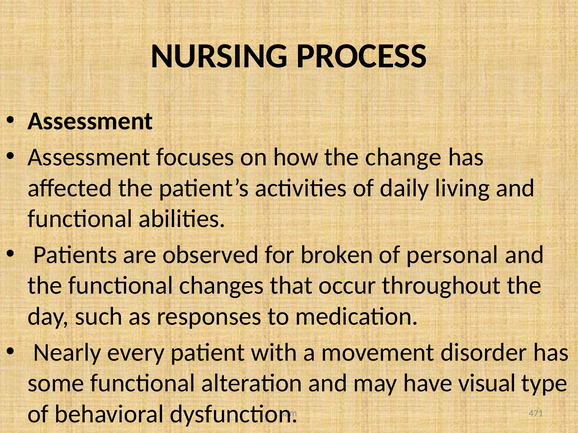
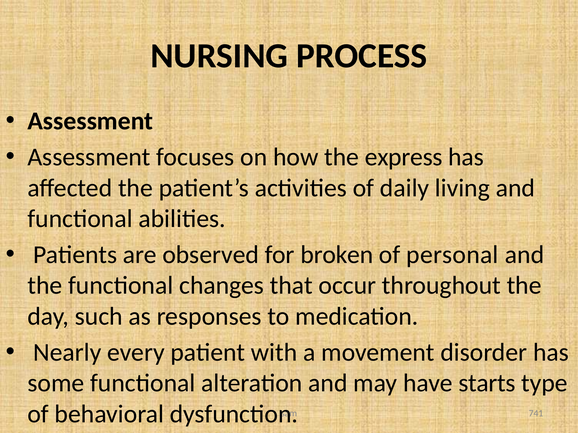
change: change -> express (404, 157)
visual: visual -> starts (487, 384)
471: 471 -> 741 (536, 414)
